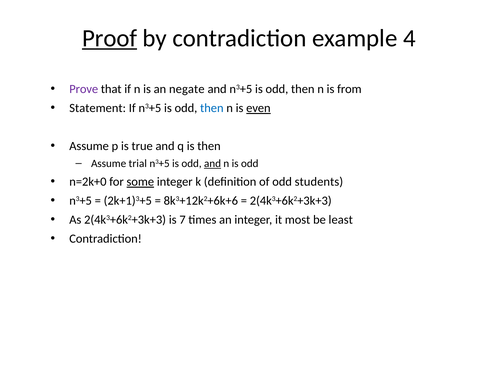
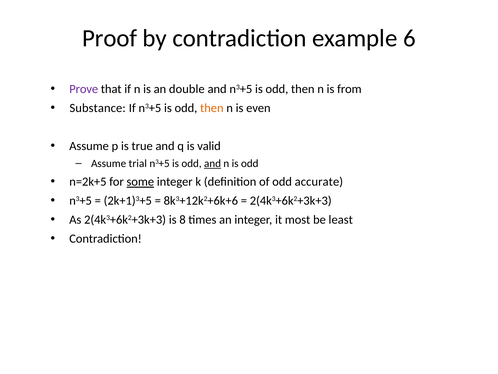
Proof underline: present -> none (110, 38)
4: 4 -> 6 (409, 38)
negate: negate -> double (187, 89)
Statement: Statement -> Substance (98, 108)
then colour: blue -> orange (212, 108)
even underline: present -> none (258, 108)
is then: then -> valid (209, 146)
n=2k+0: n=2k+0 -> n=2k+5 (88, 182)
students: students -> accurate (319, 182)
7: 7 -> 8 (183, 219)
